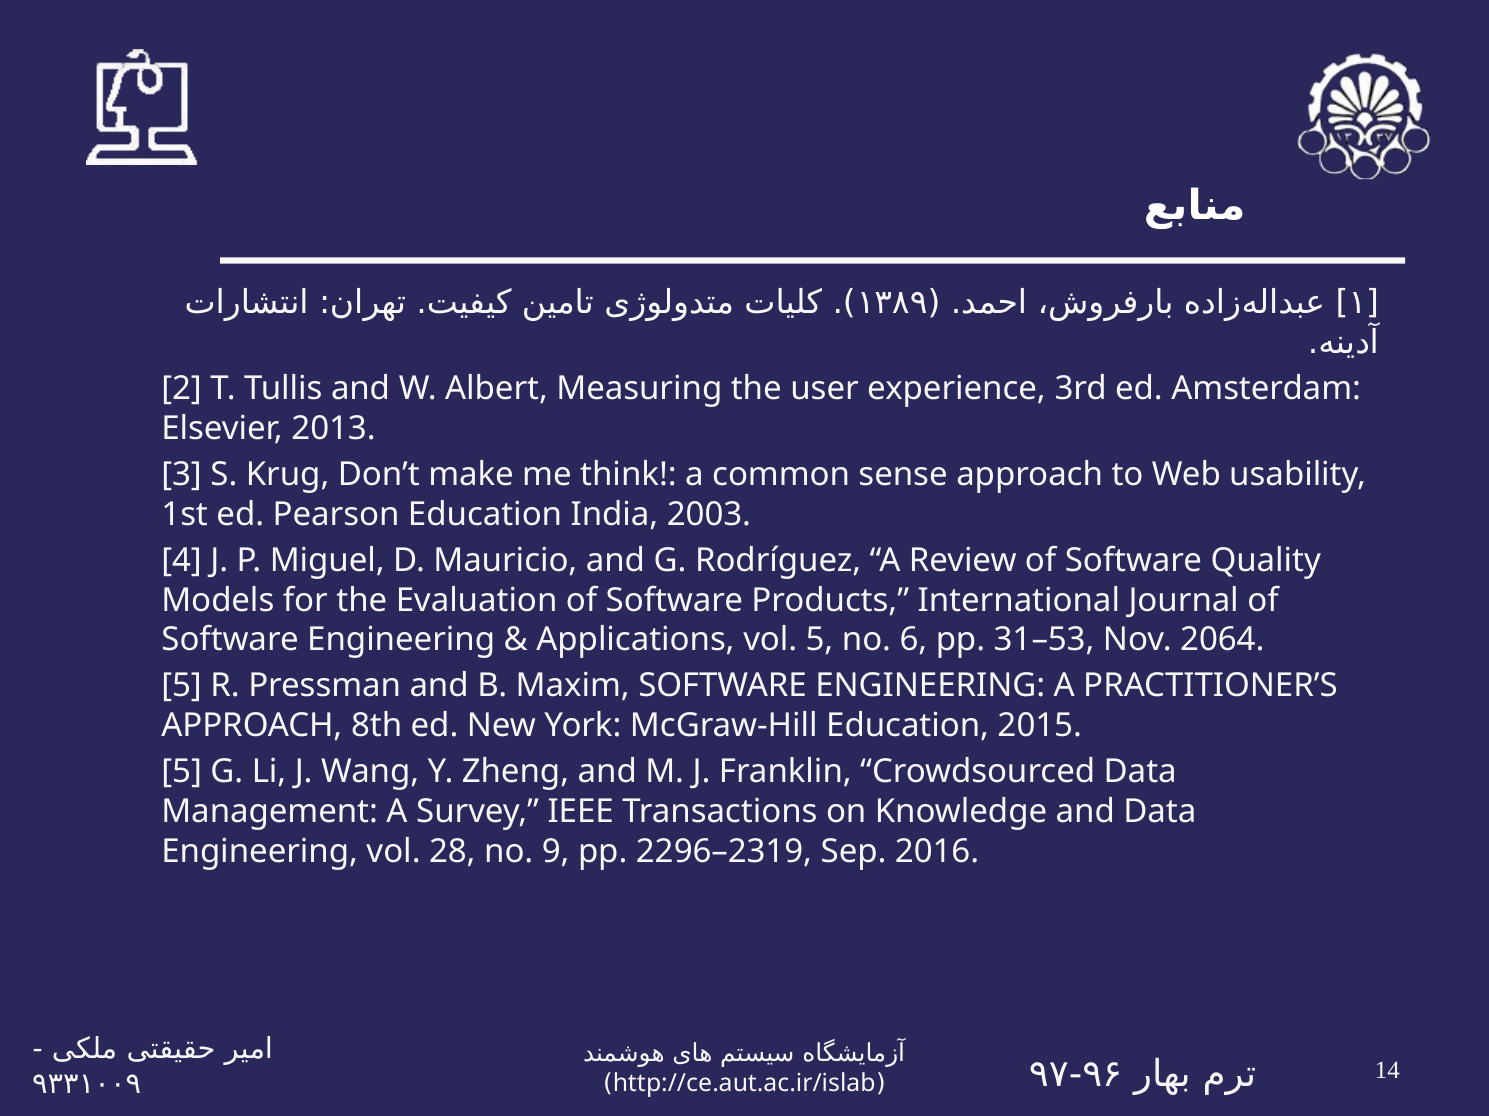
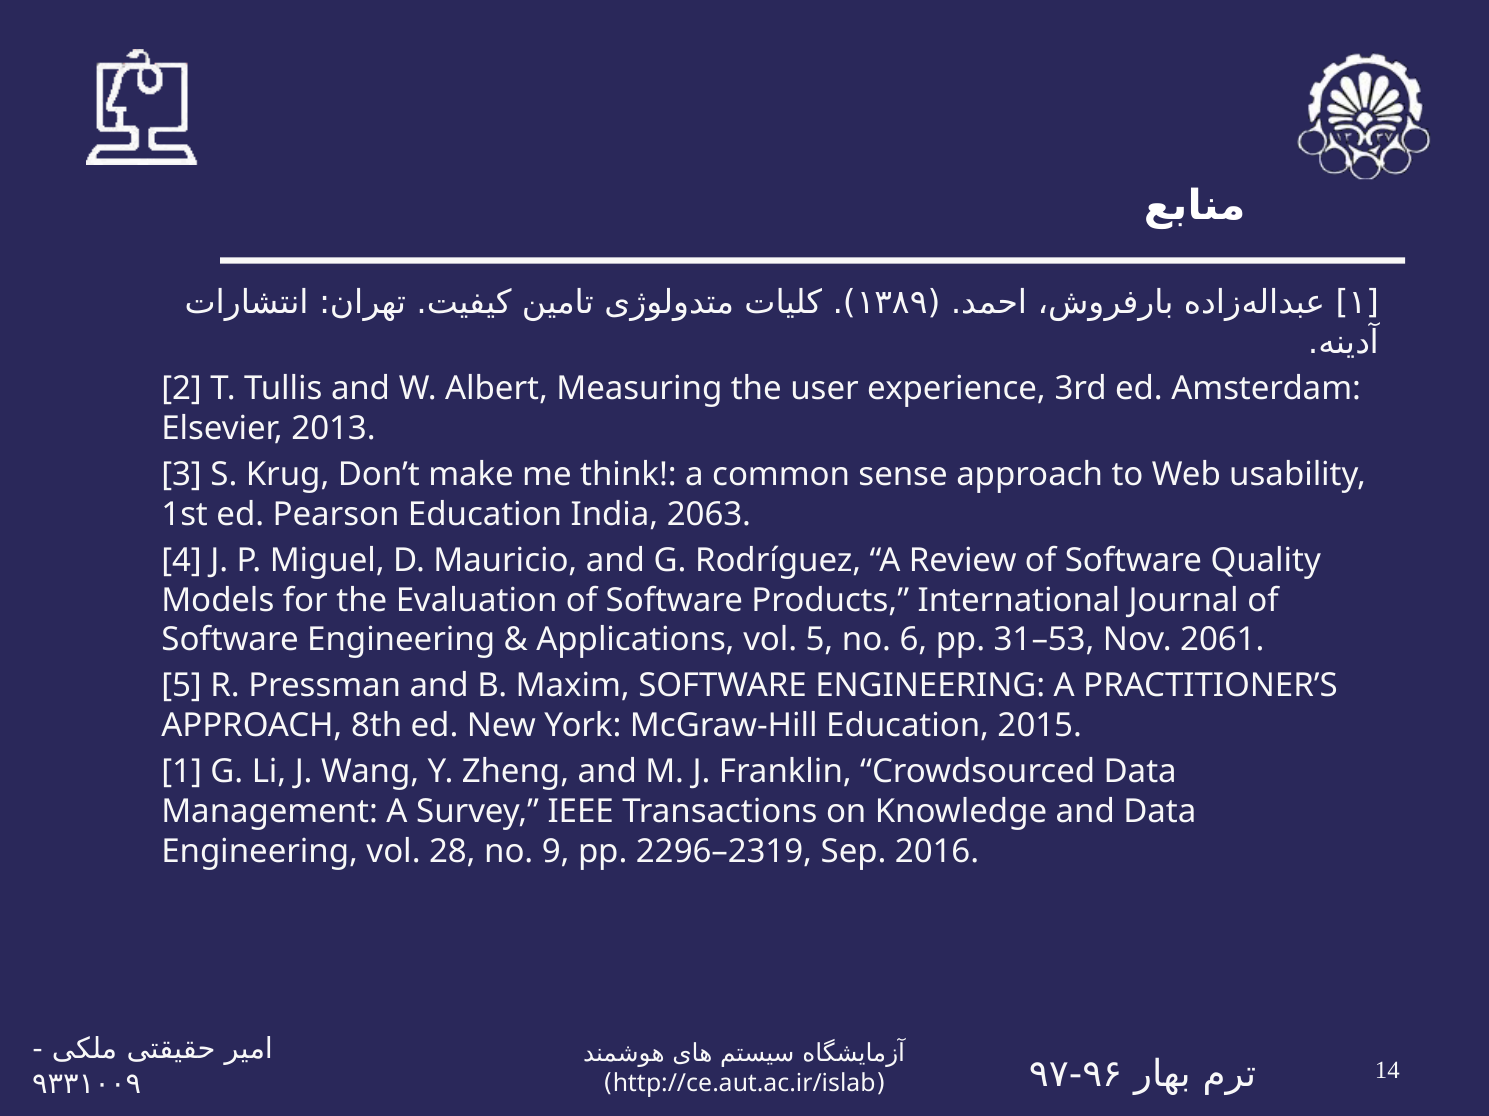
2003: 2003 -> 2063 (709, 515)
2064: 2064 -> 2061 (1222, 640)
5: 5 -> 1 (182, 773)
